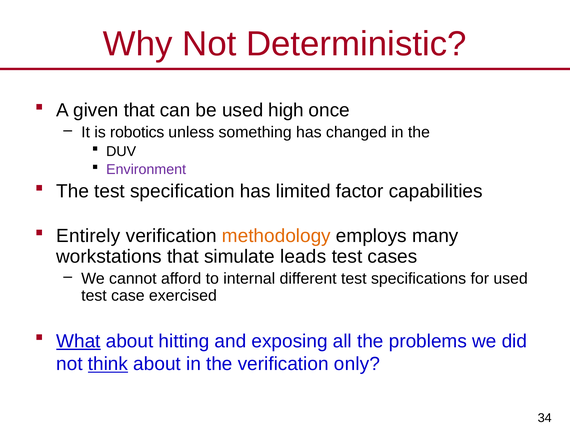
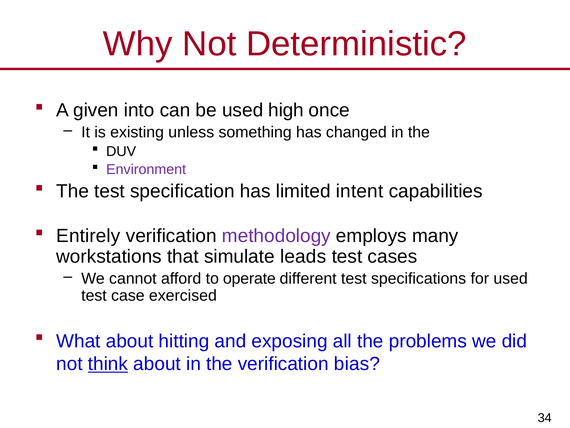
given that: that -> into (139, 110)
robotics: robotics -> existing (137, 132)
factor: factor -> intent (360, 191)
methodology colour: orange -> purple (276, 236)
internal: internal -> operate (249, 278)
What underline: present -> none (78, 341)
only: only -> bias (357, 364)
